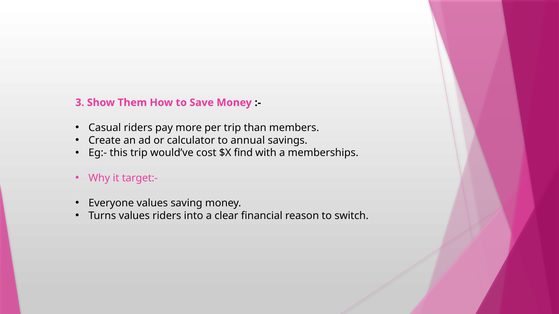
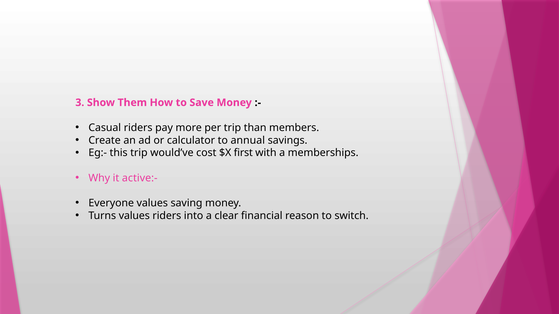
find: find -> first (243, 153)
target:-: target:- -> active:- (140, 178)
